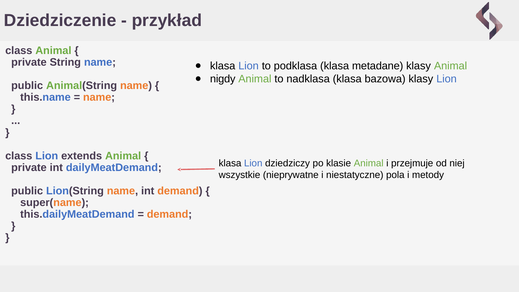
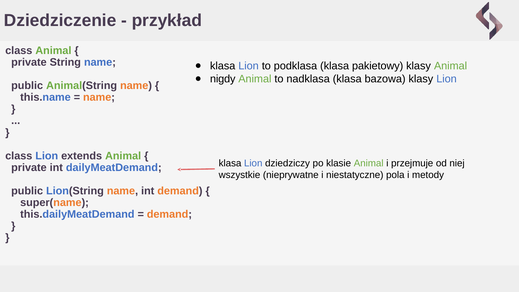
metadane: metadane -> pakietowy (378, 66)
